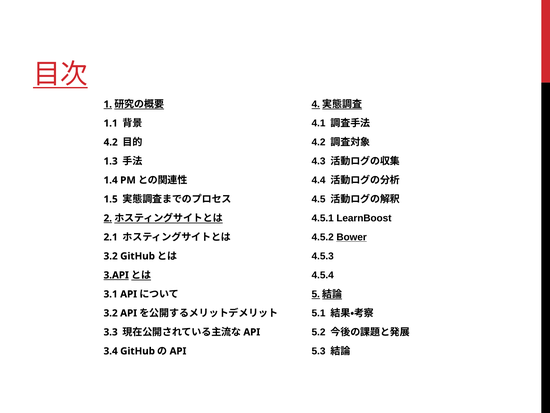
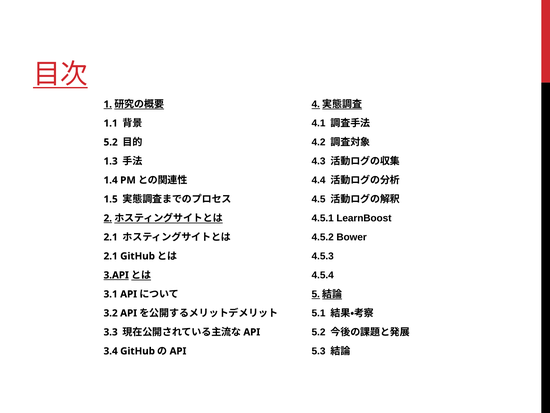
4.2: 4.2 -> 5.2 (111, 142)
Bower underline: present -> none (352, 237)
3.2: 3.2 -> 2.1 (111, 256)
